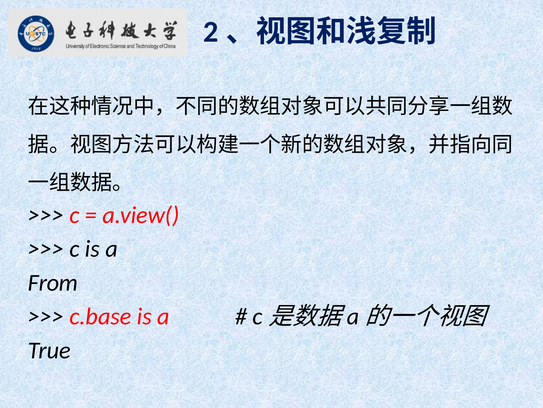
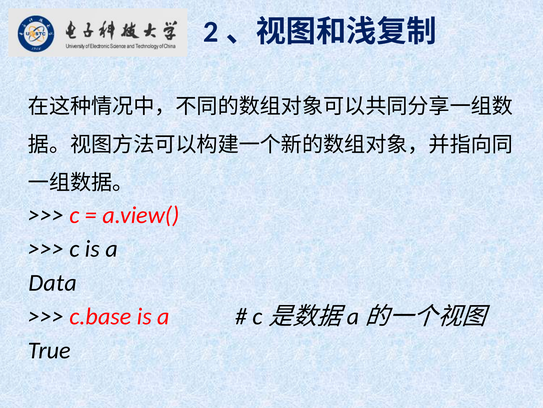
From: From -> Data (53, 282)
